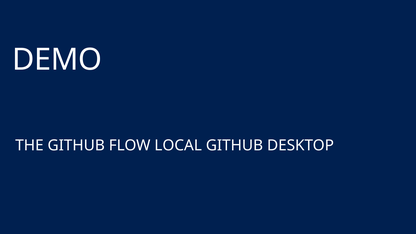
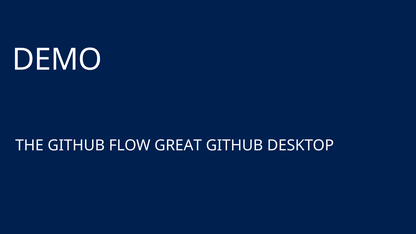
LOCAL: LOCAL -> GREAT (178, 145)
